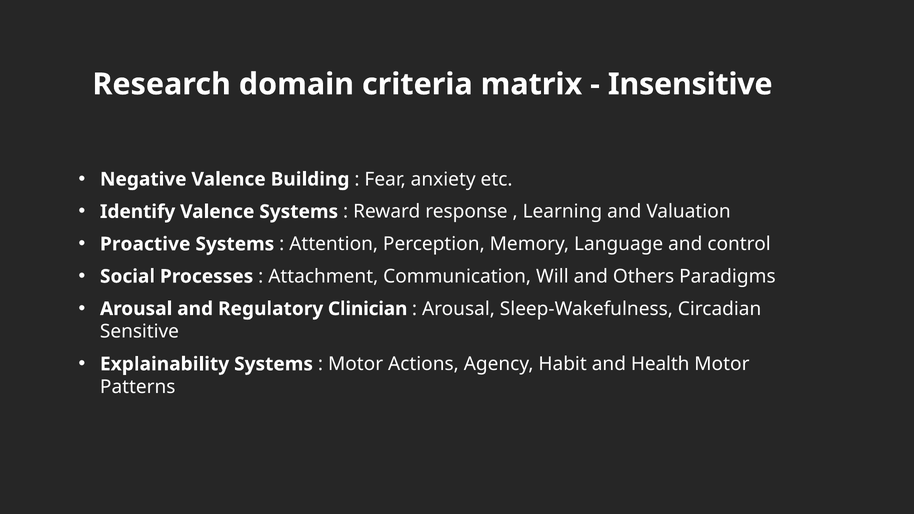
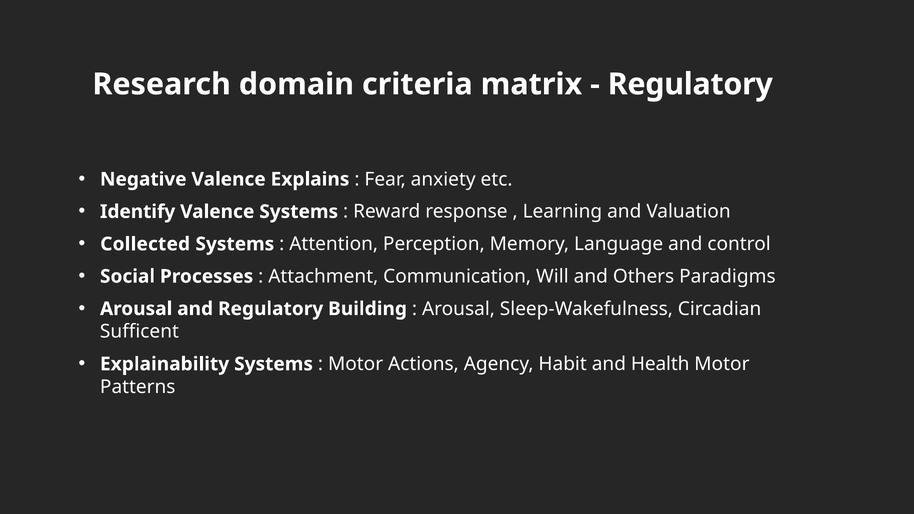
Insensitive: Insensitive -> Regulatory (690, 84)
Building: Building -> Explains (310, 179)
Proactive: Proactive -> Collected (145, 244)
Clinician: Clinician -> Building (368, 309)
Sensitive: Sensitive -> Sufficent (139, 332)
